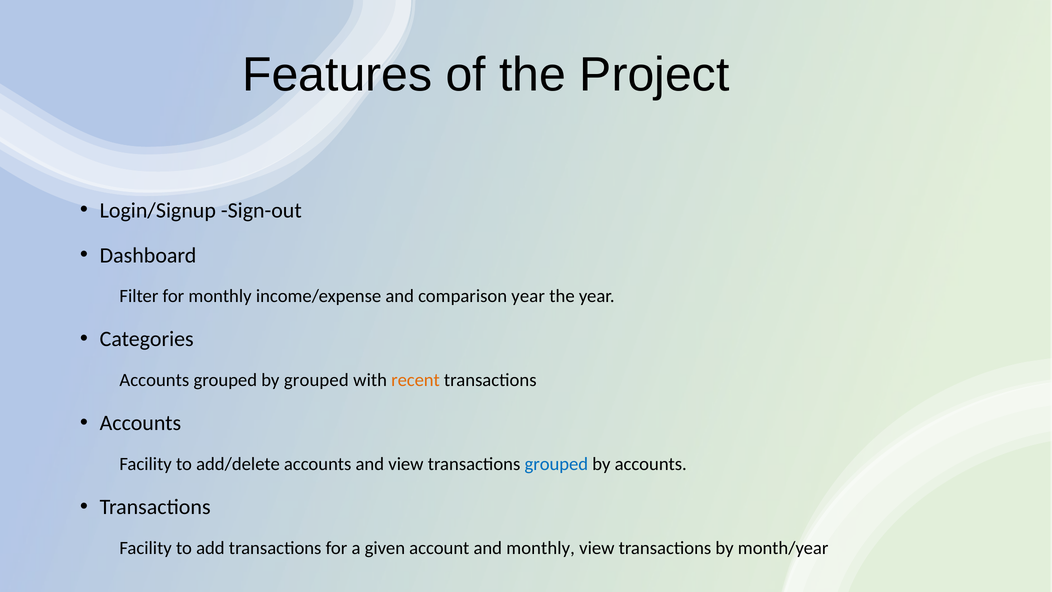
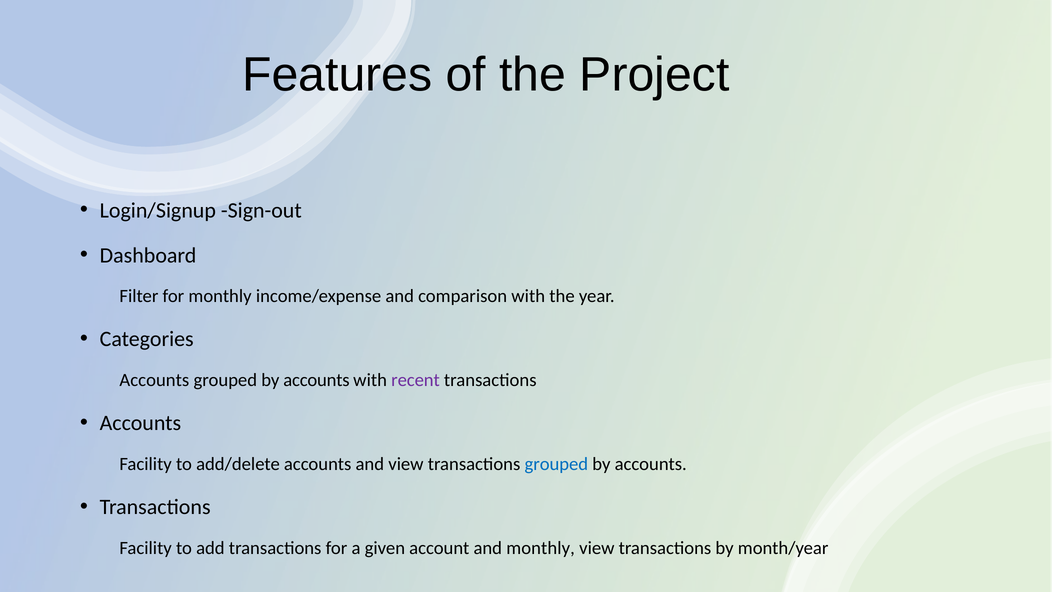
comparison year: year -> with (528, 296)
grouped: grouped -> accounts (316, 380)
recent colour: orange -> purple (416, 380)
